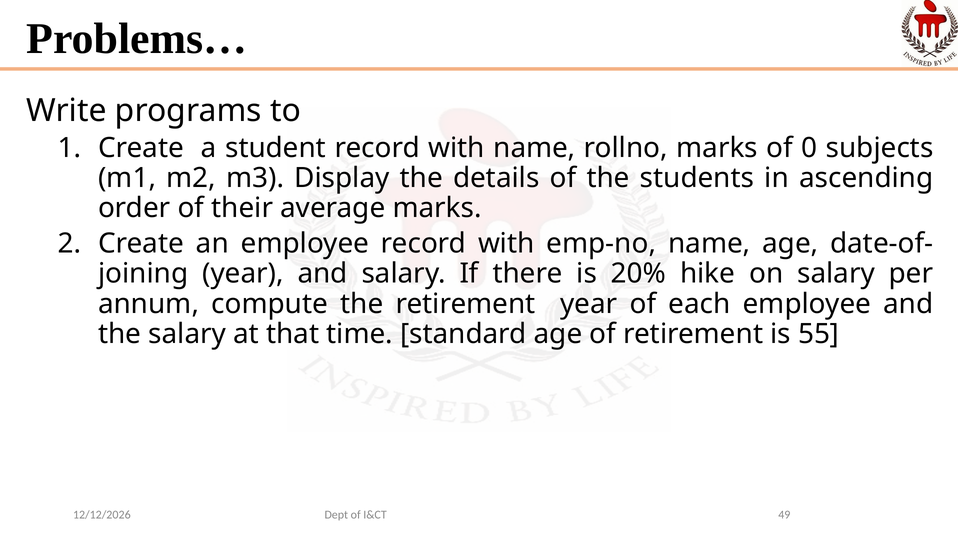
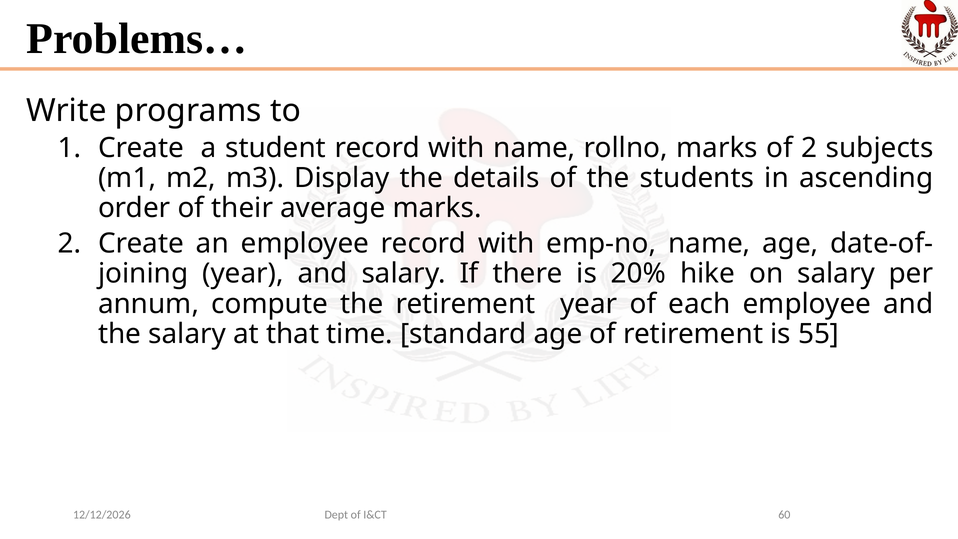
of 0: 0 -> 2 (809, 148)
49: 49 -> 60 (784, 514)
